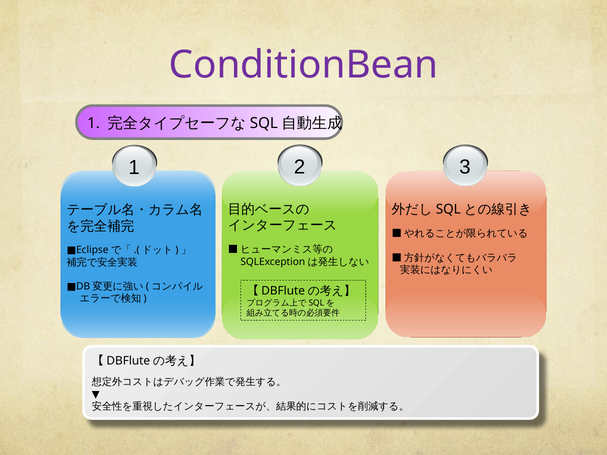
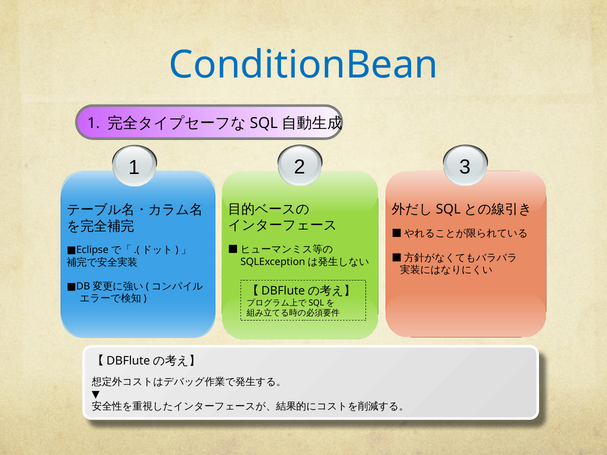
ConditionBean colour: purple -> blue (304, 65)
